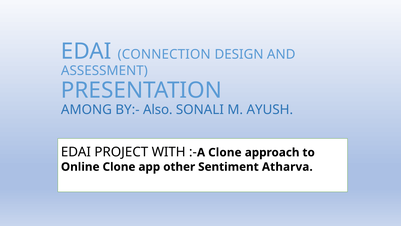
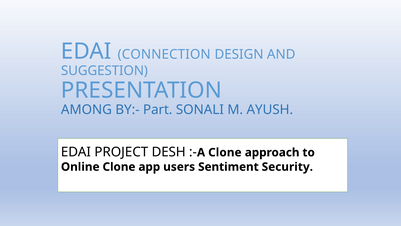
ASSESSMENT: ASSESSMENT -> SUGGESTION (104, 71)
Also: Also -> Part (158, 110)
WITH: WITH -> DESH (169, 152)
other: other -> users (179, 167)
Atharva: Atharva -> Security (287, 167)
